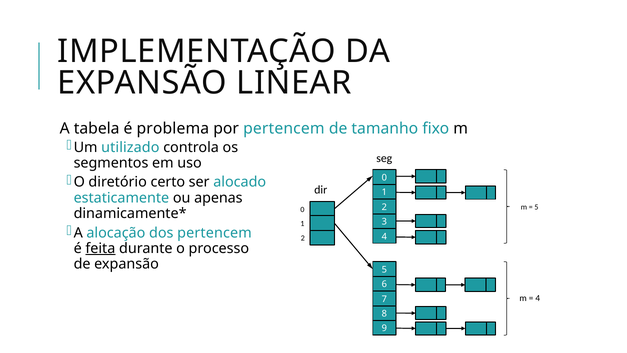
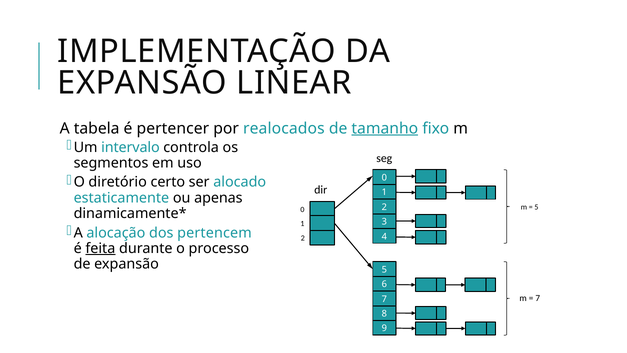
problema: problema -> pertencer (173, 128)
por pertencem: pertencem -> realocados (284, 128)
tamanho underline: none -> present (385, 128)
utilizado: utilizado -> intervalo (130, 147)
4: 4 -> 7 (538, 298)
